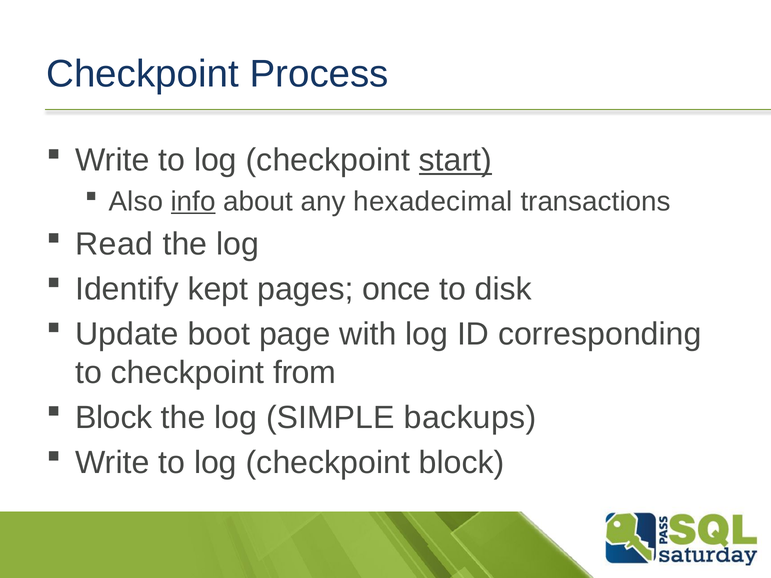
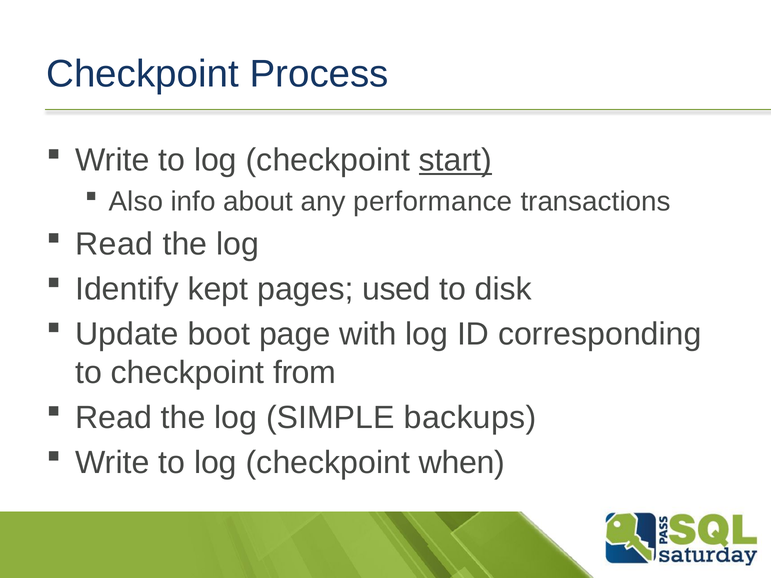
info underline: present -> none (193, 202)
hexadecimal: hexadecimal -> performance (433, 202)
once: once -> used (397, 289)
Block: Block -> Read (114, 418)
checkpoint block: block -> when (462, 463)
